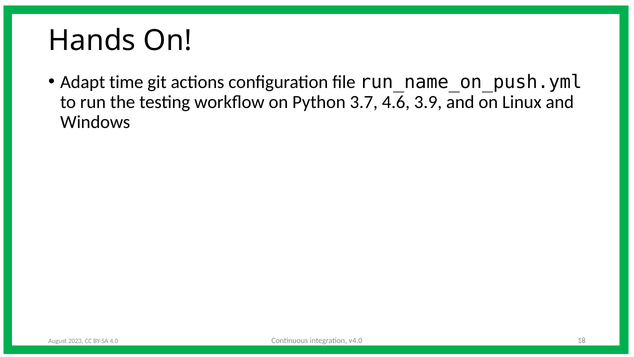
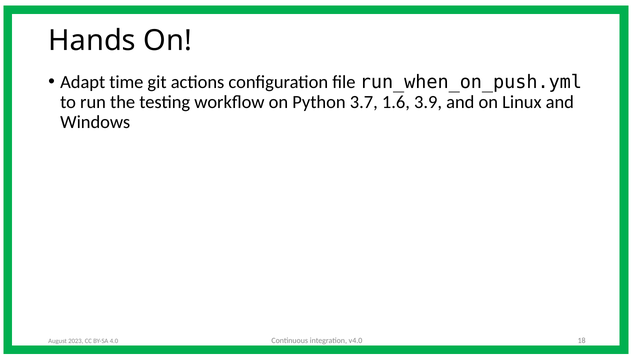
run_name_on_push.yml: run_name_on_push.yml -> run_when_on_push.yml (471, 82)
4.6: 4.6 -> 1.6 (396, 102)
